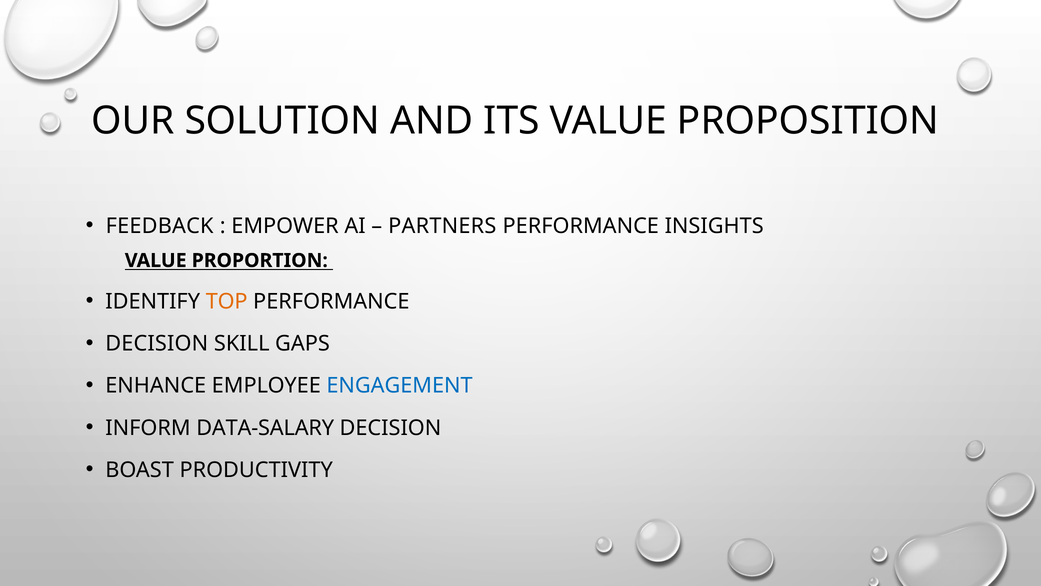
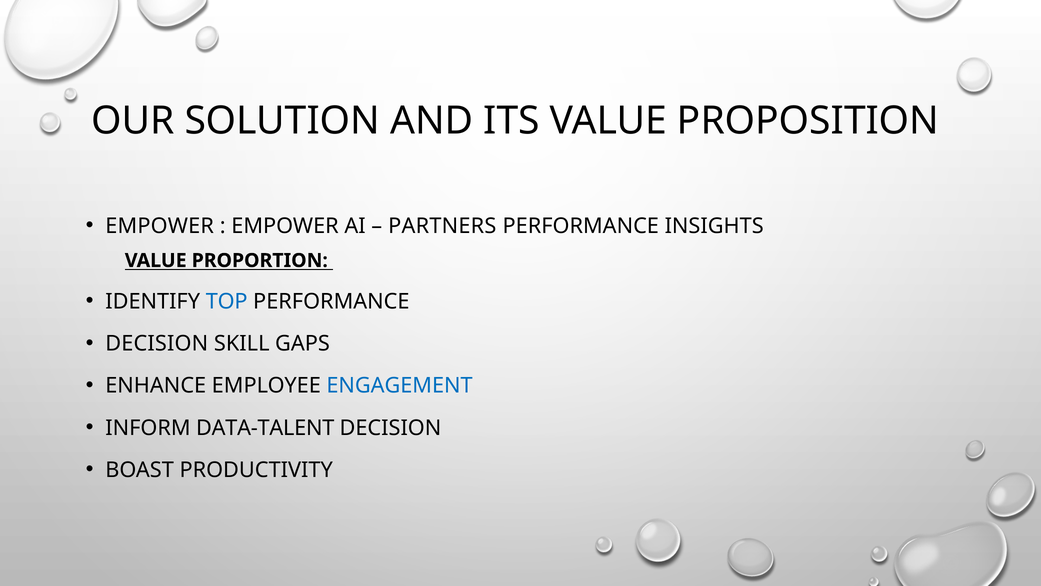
FEEDBACK: FEEDBACK -> EMPOWER (160, 226)
TOP colour: orange -> blue (227, 301)
DATA-SALARY: DATA-SALARY -> DATA-TALENT (265, 428)
